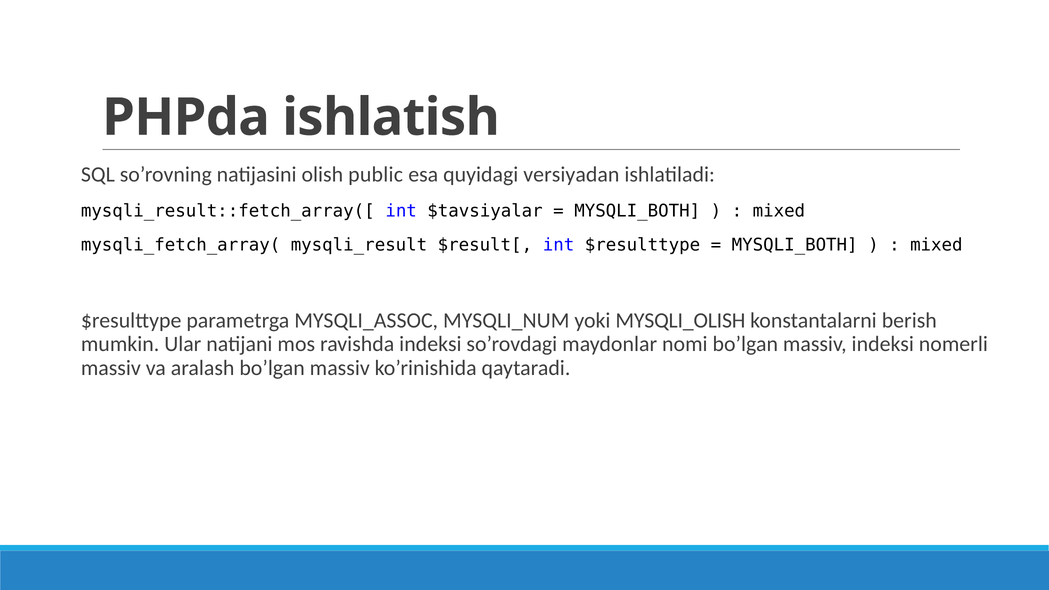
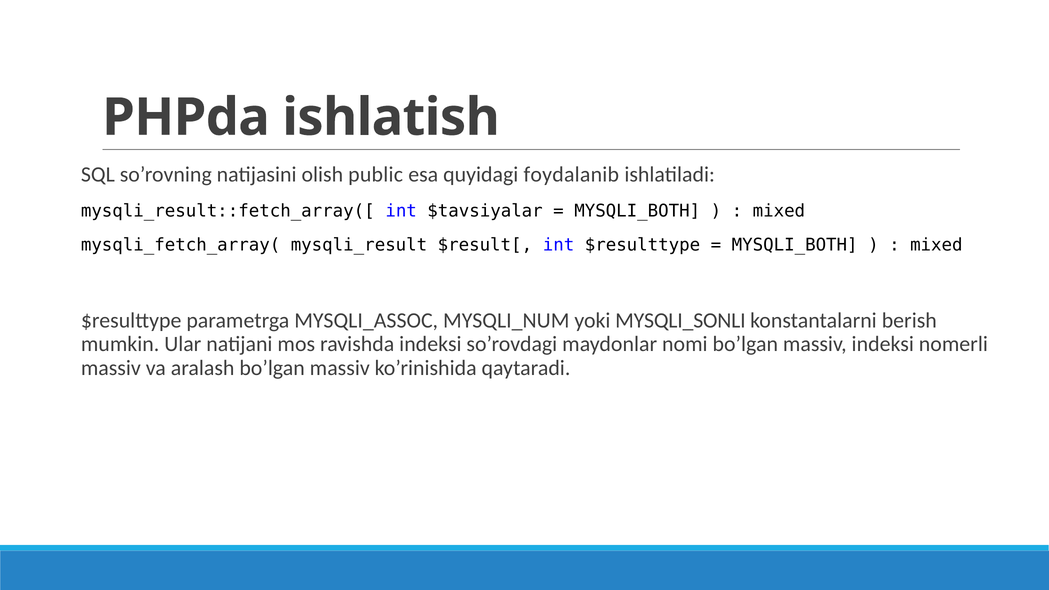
versiyadan: versiyadan -> foydalanib (571, 174)
MYSQLI_OLISH: MYSQLI_OLISH -> MYSQLI_SONLI (680, 321)
